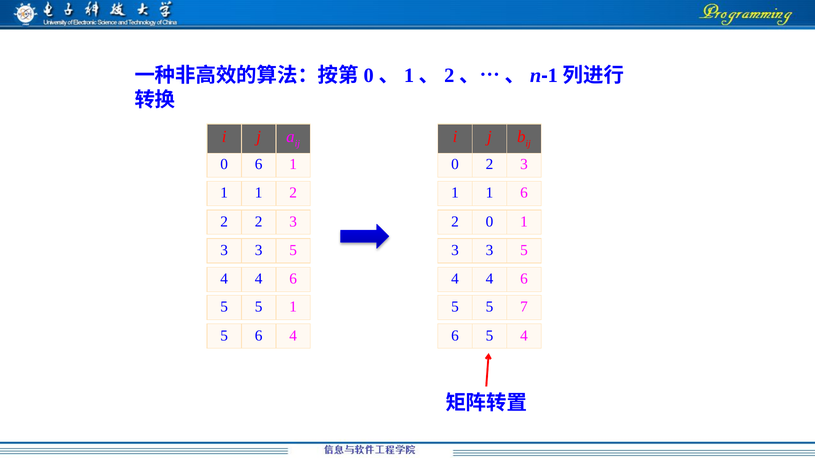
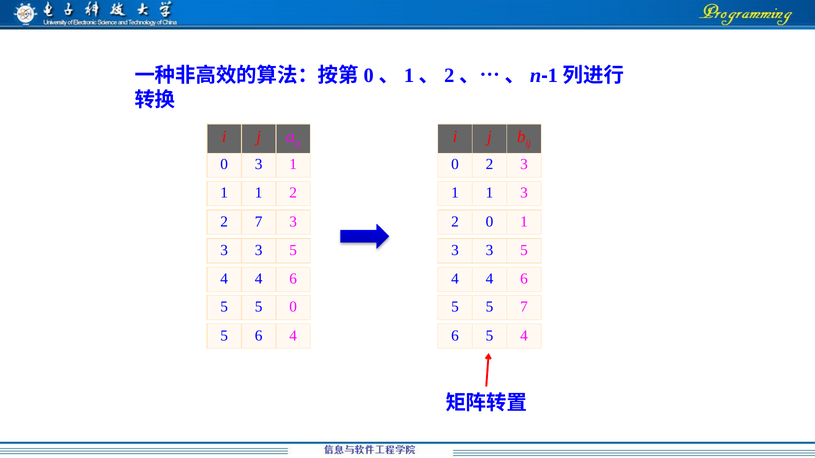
0 6: 6 -> 3 (259, 164)
1 6: 6 -> 3 (524, 193)
2 2: 2 -> 7 (259, 222)
5 1: 1 -> 0 (293, 307)
